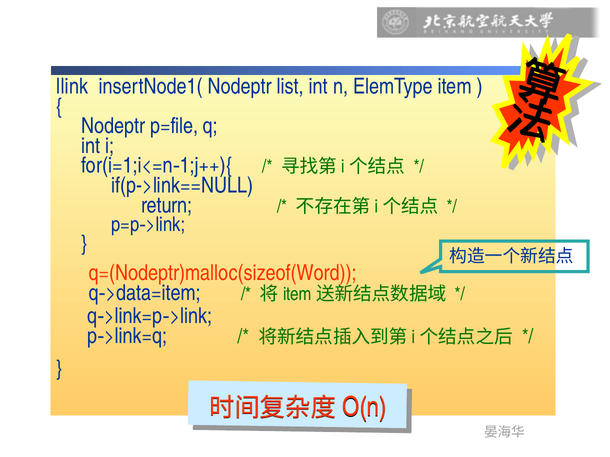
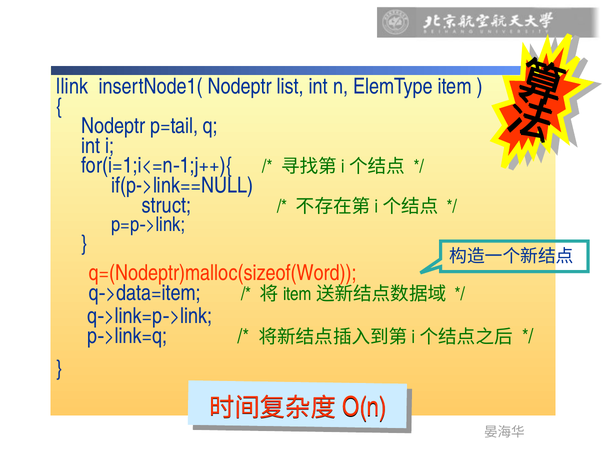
p=file: p=file -> p=tail (174, 126)
return: return -> struct (166, 205)
